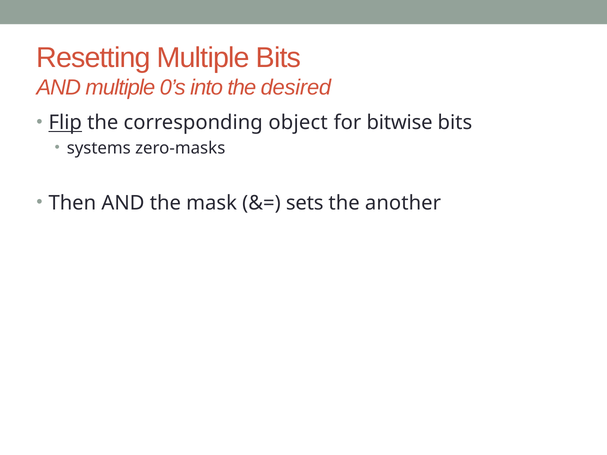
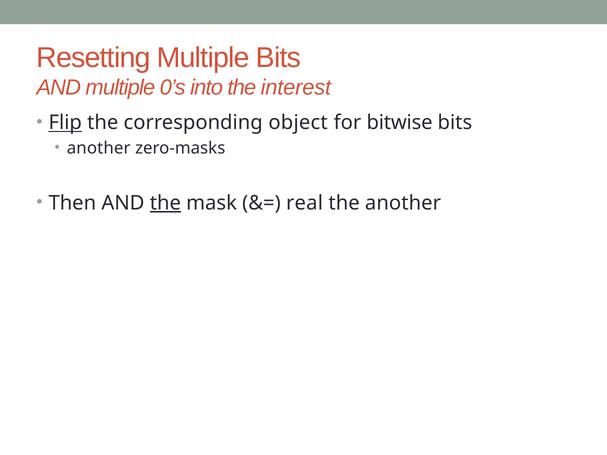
desired: desired -> interest (296, 87)
systems: systems -> another (99, 148)
the underline: none -> present (165, 203)
sets: sets -> real (305, 203)
